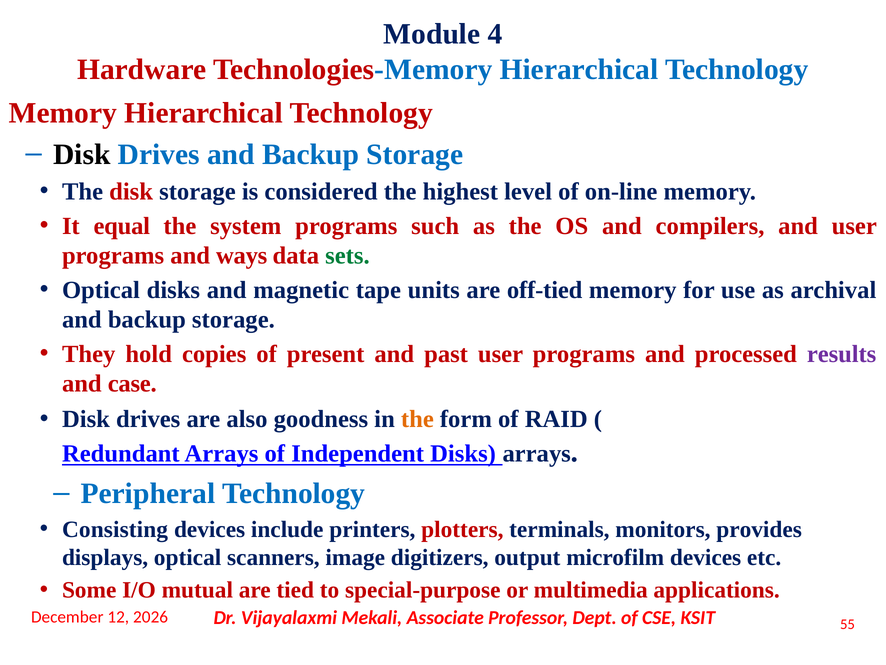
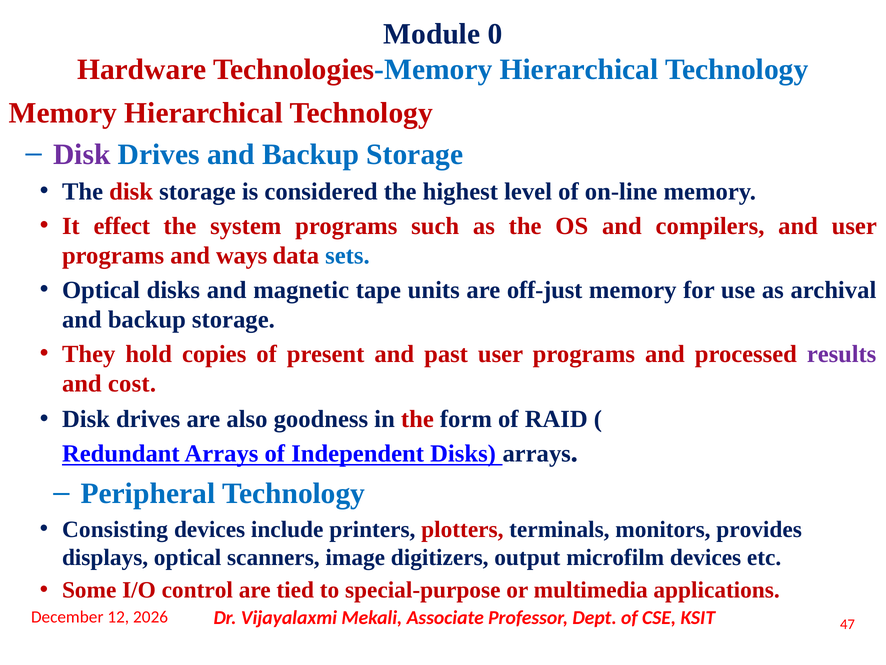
4: 4 -> 0 (495, 34)
Disk colour: black -> purple (82, 154)
equal: equal -> effect (122, 226)
sets colour: green -> blue (347, 255)
off-tied: off-tied -> off-just (545, 290)
case: case -> cost (132, 383)
the colour: orange -> red (417, 419)
mutual: mutual -> control (197, 590)
55: 55 -> 47 (848, 624)
